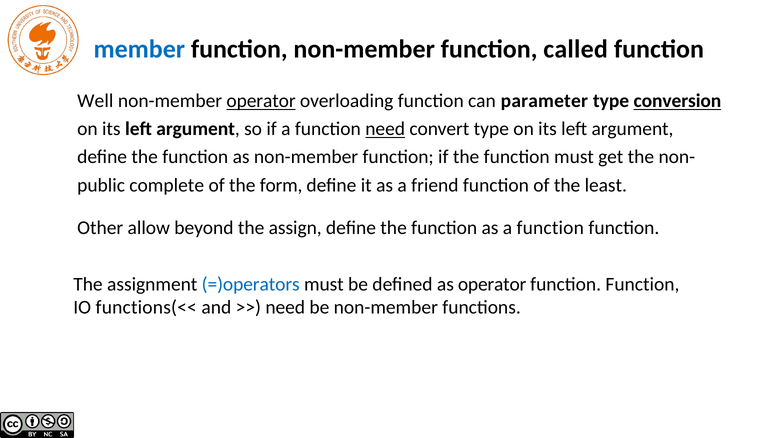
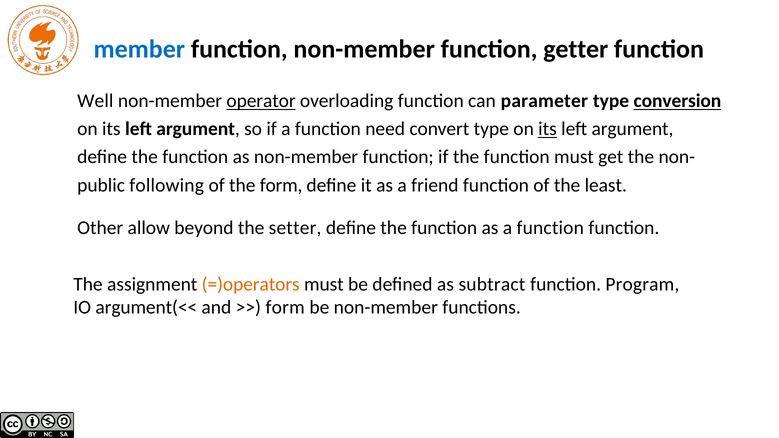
called: called -> getter (576, 49)
need underline: present -> none (385, 129)
its underline: none -> present (548, 129)
complete: complete -> following (167, 185)
assign: assign -> setter (295, 228)
=)operators colour: blue -> orange (251, 284)
as operator: operator -> subtract (492, 284)
Function: Function -> Program (642, 284)
functions(<<: functions(<< -> argument(<< (146, 308)
need: need -> form (285, 308)
